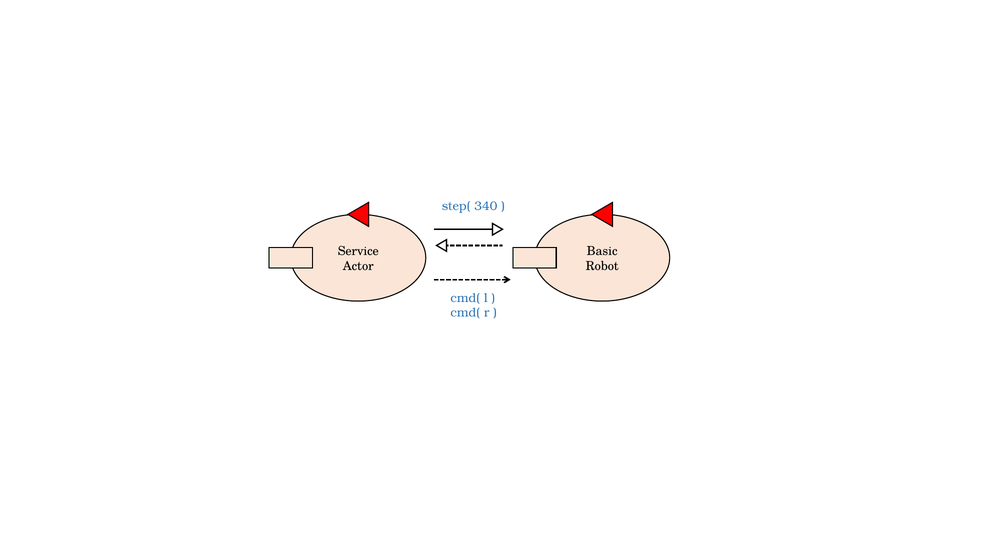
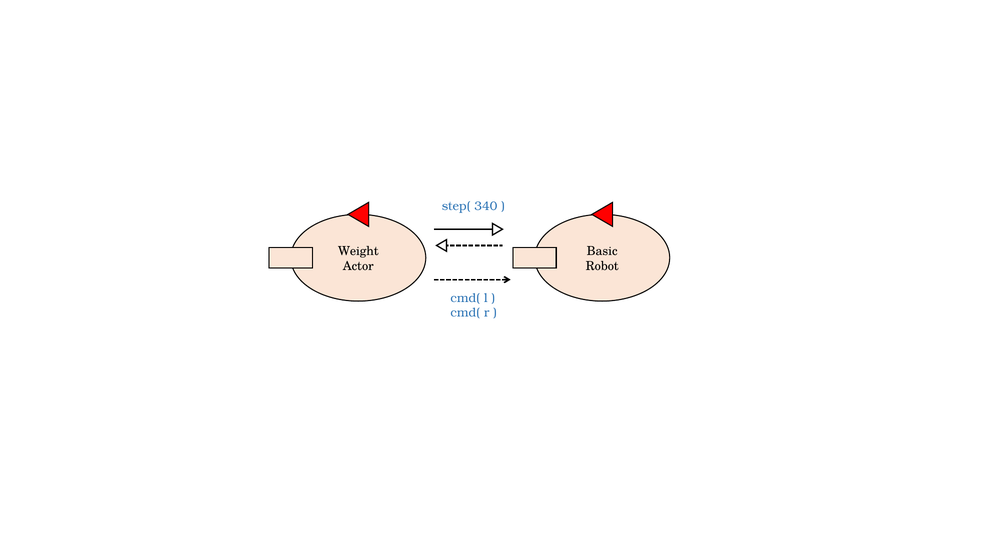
Service: Service -> Weight (358, 251)
